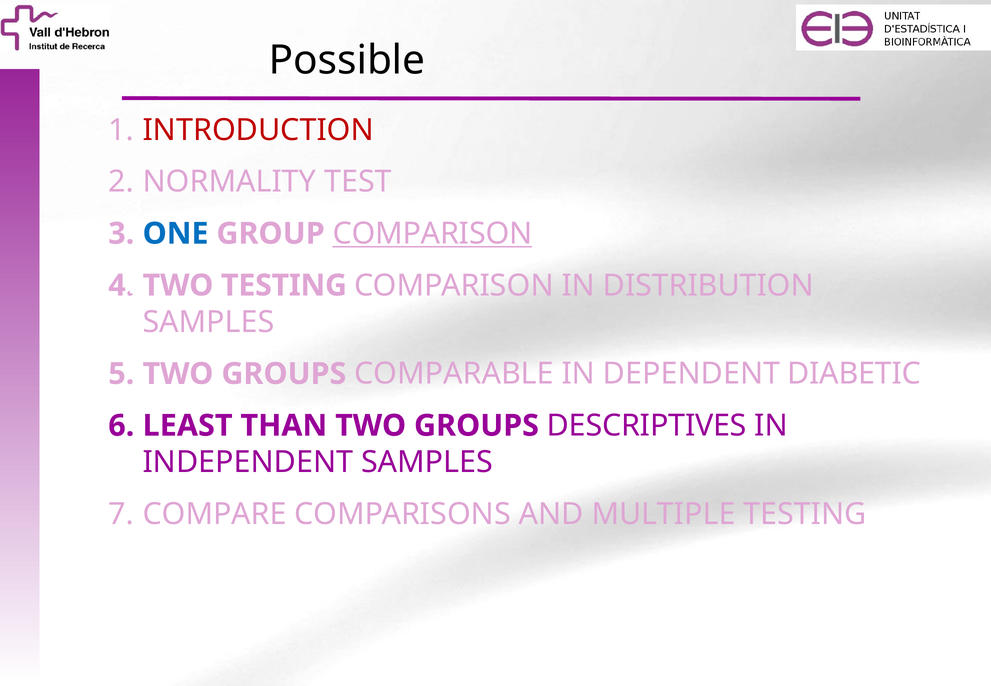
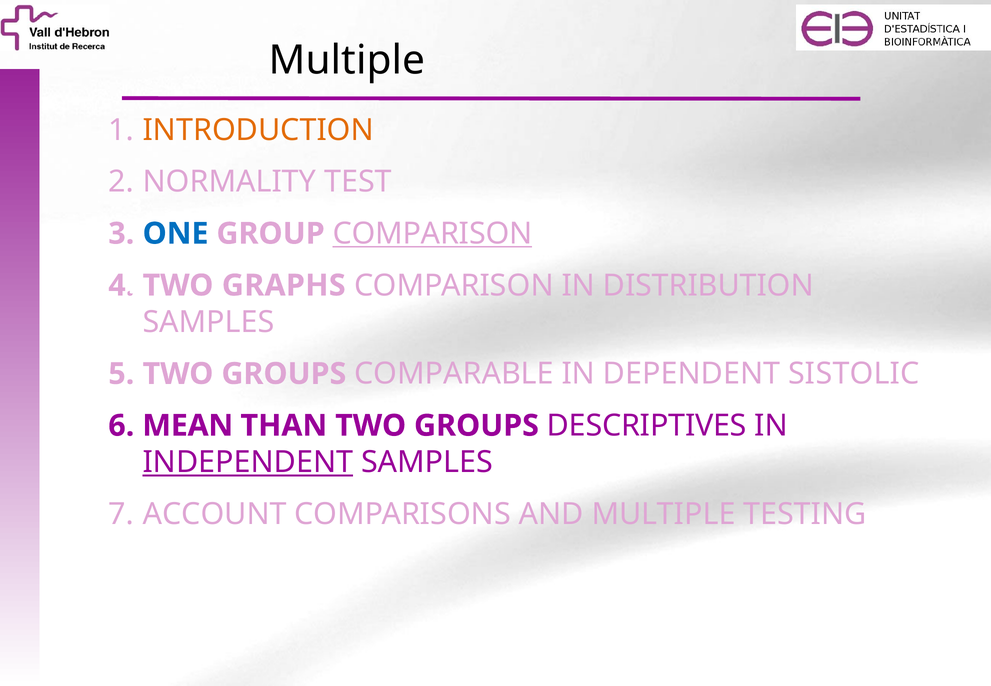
Possible: Possible -> Multiple (347, 60)
INTRODUCTION colour: red -> orange (258, 130)
TWO TESTING: TESTING -> GRAPHS (284, 285)
DIABETIC: DIABETIC -> SISTOLIC (854, 374)
LEAST: LEAST -> MEAN (188, 426)
INDEPENDENT underline: none -> present (248, 462)
COMPARE: COMPARE -> ACCOUNT (215, 514)
